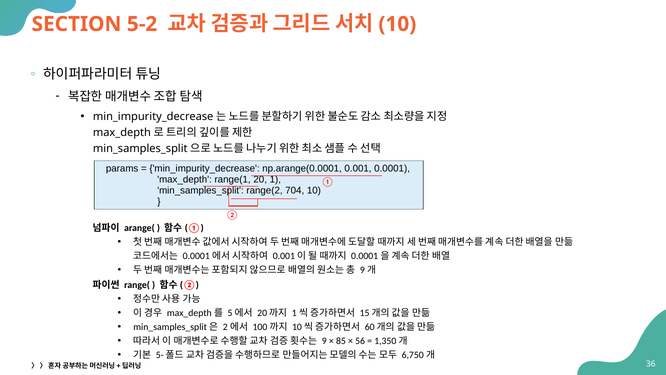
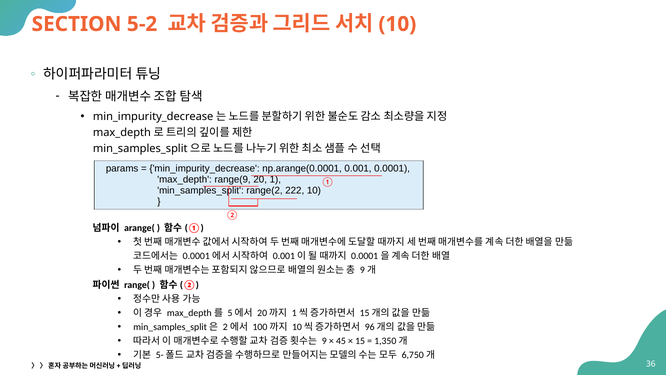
range(1: range(1 -> range(9 (233, 180)
704: 704 -> 222 (295, 190)
60: 60 -> 96 (370, 327)
85: 85 -> 45 (341, 341)
56: 56 -> 15 (360, 341)
